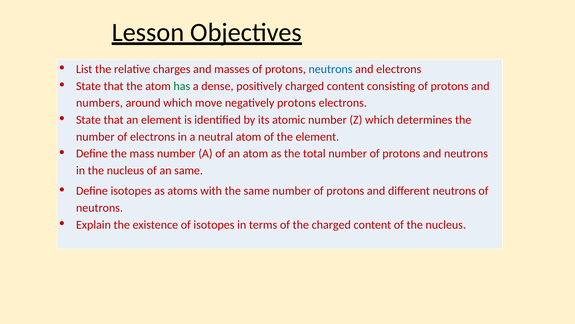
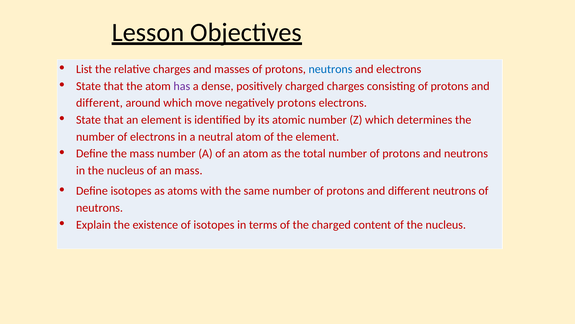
has colour: green -> purple (182, 86)
positively charged content: content -> charges (346, 86)
numbers: numbers -> different (99, 103)
an same: same -> mass (188, 170)
